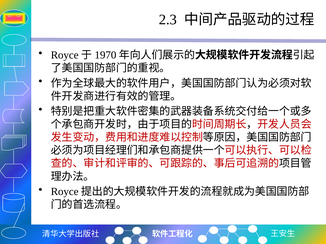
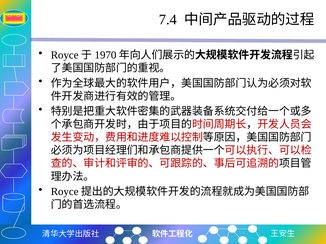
2.3: 2.3 -> 7.4 (168, 20)
